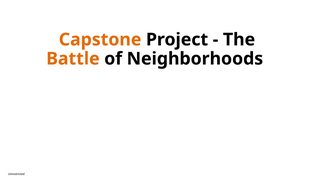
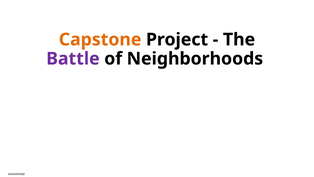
Battle colour: orange -> purple (73, 59)
